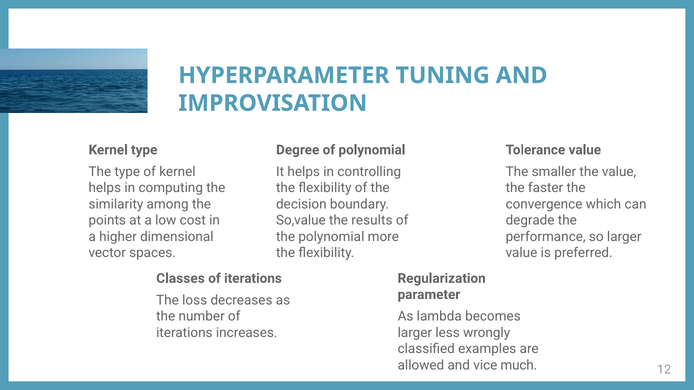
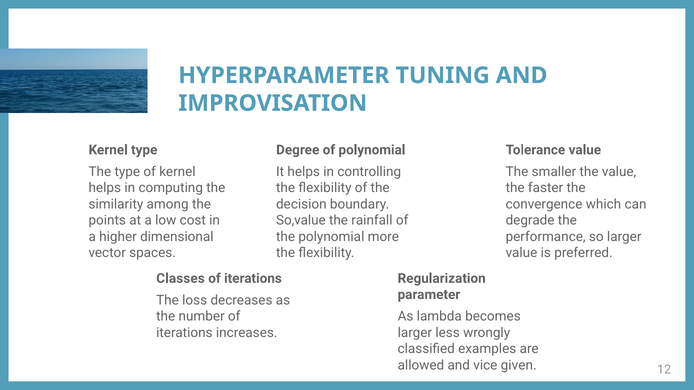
results: results -> rainfall (372, 221)
much: much -> given (519, 365)
